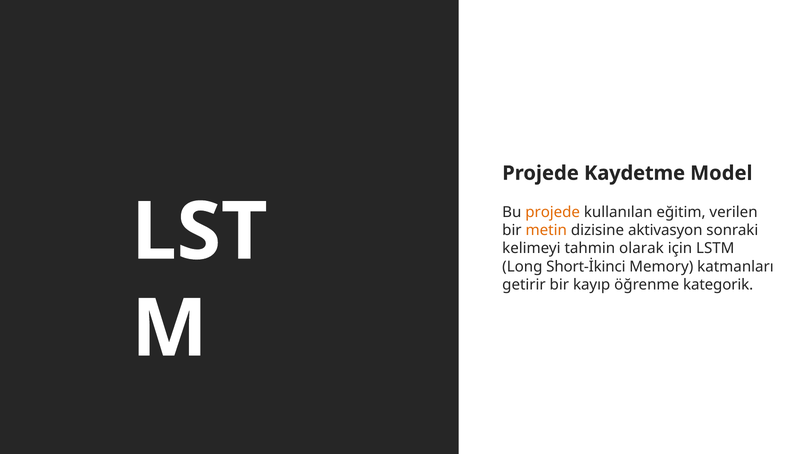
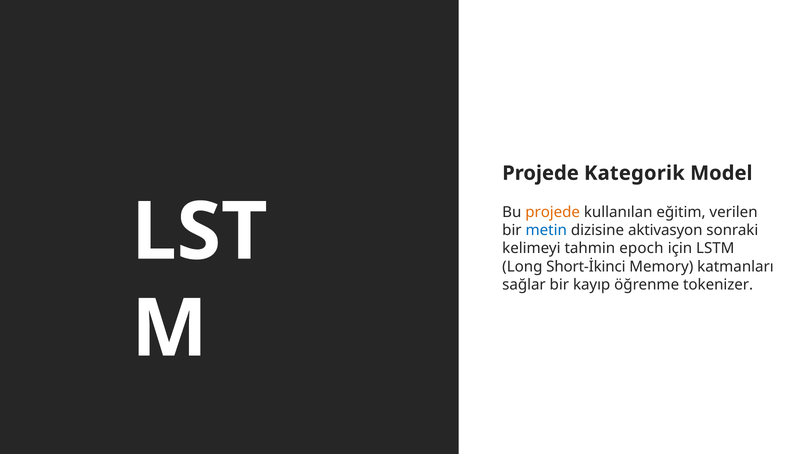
Kaydetme: Kaydetme -> Kategorik (634, 173)
metin colour: orange -> blue (546, 230)
olarak: olarak -> epoch (641, 248)
getirir: getirir -> sağlar (524, 285)
kategorik: kategorik -> tokenizer (718, 285)
